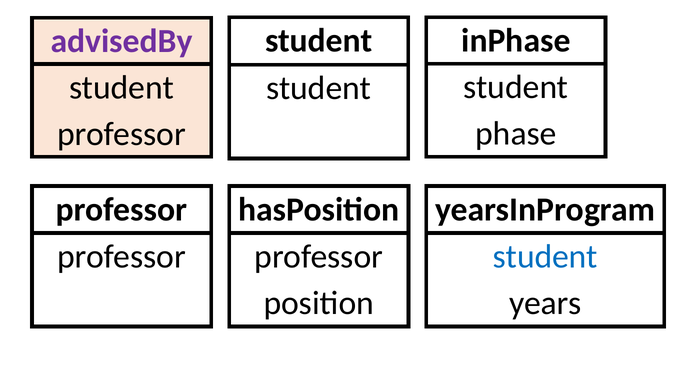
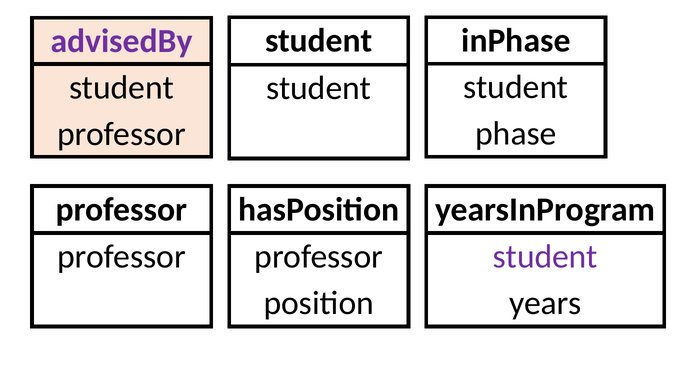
student colour: blue -> purple (545, 256)
